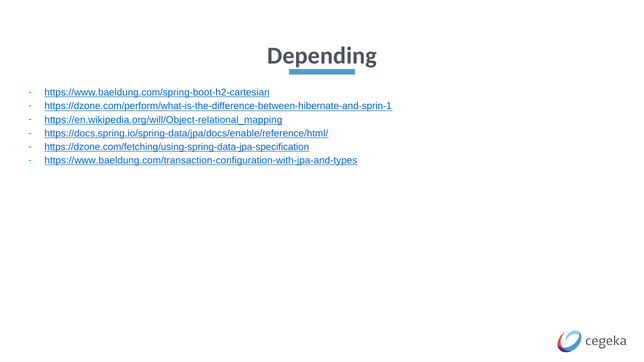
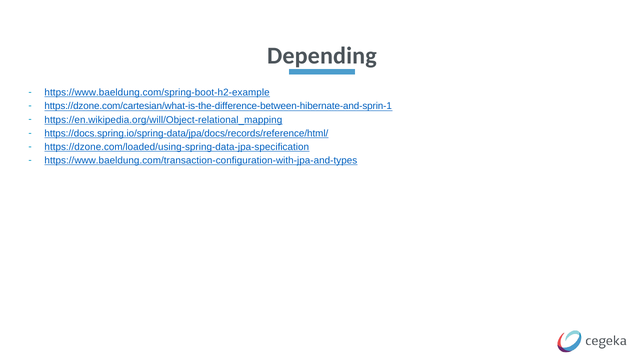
https://www.baeldung.com/spring-boot-h2-cartesian: https://www.baeldung.com/spring-boot-h2-cartesian -> https://www.baeldung.com/spring-boot-h2-example (157, 93)
https://dzone.com/perform/what-is-the-difference-between-hibernate-and-sprin-1: https://dzone.com/perform/what-is-the-difference-between-hibernate-and-sprin-1 -> https://dzone.com/cartesian/what-is-the-difference-between-hibernate-and-sprin-1 (218, 106)
https://docs.spring.io/spring-data/jpa/docs/enable/reference/html/: https://docs.spring.io/spring-data/jpa/docs/enable/reference/html/ -> https://docs.spring.io/spring-data/jpa/docs/records/reference/html/ (186, 133)
https://dzone.com/fetching/using-spring-data-jpa-specification: https://dzone.com/fetching/using-spring-data-jpa-specification -> https://dzone.com/loaded/using-spring-data-jpa-specification (177, 147)
